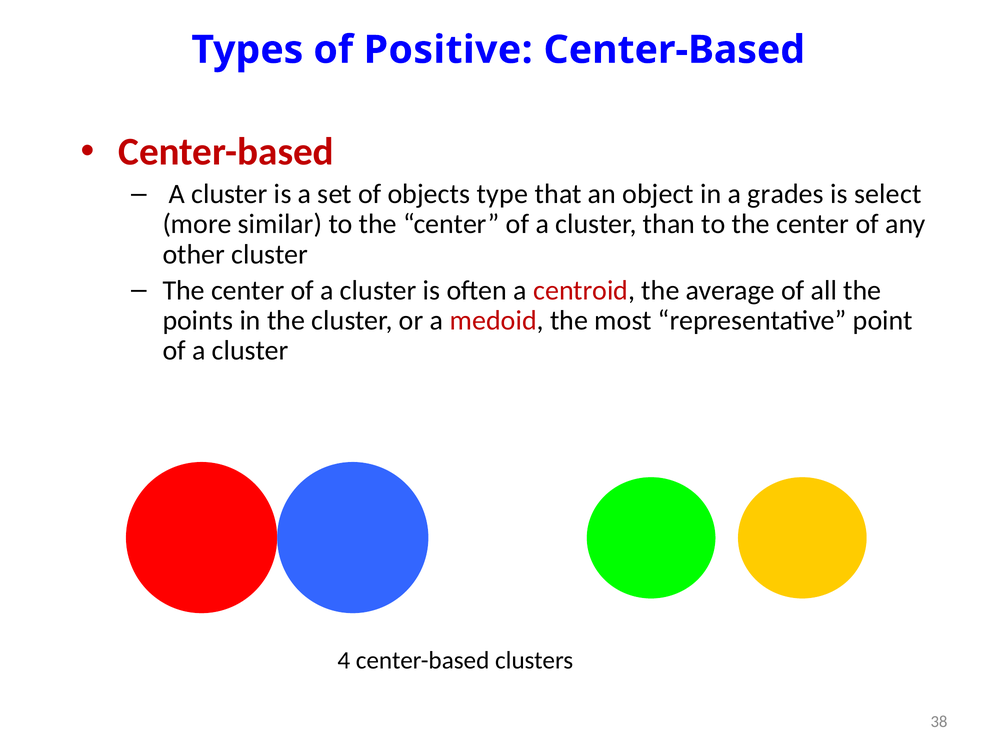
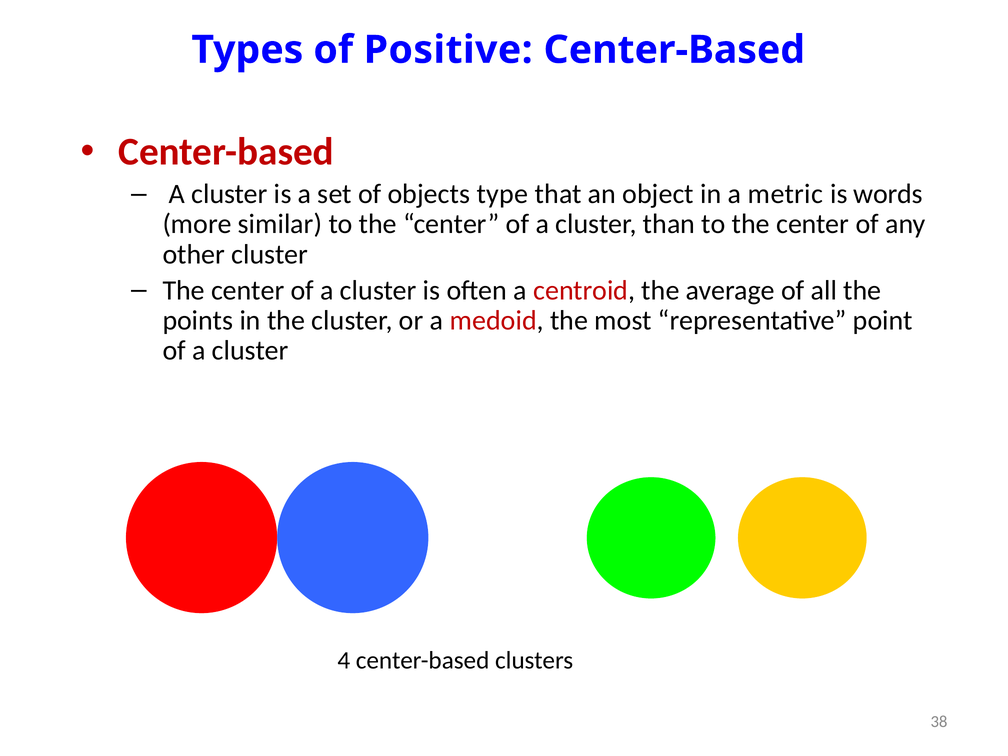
grades: grades -> metric (785, 194)
select: select -> words (888, 194)
